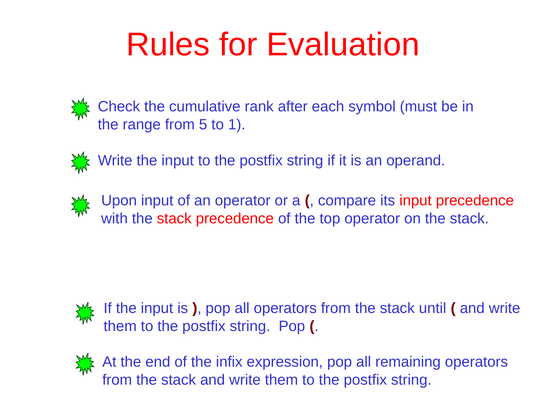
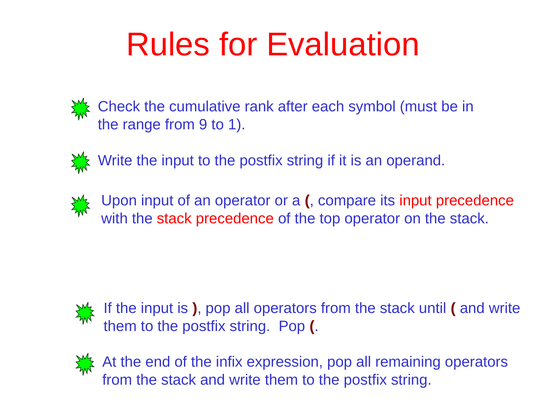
5: 5 -> 9 (203, 125)
